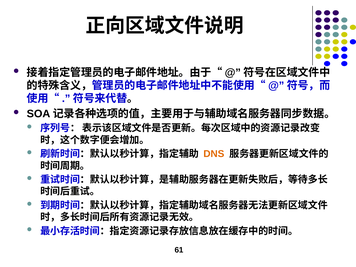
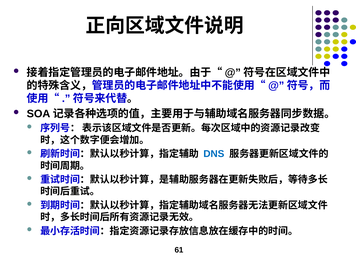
DNS colour: orange -> blue (214, 154)
